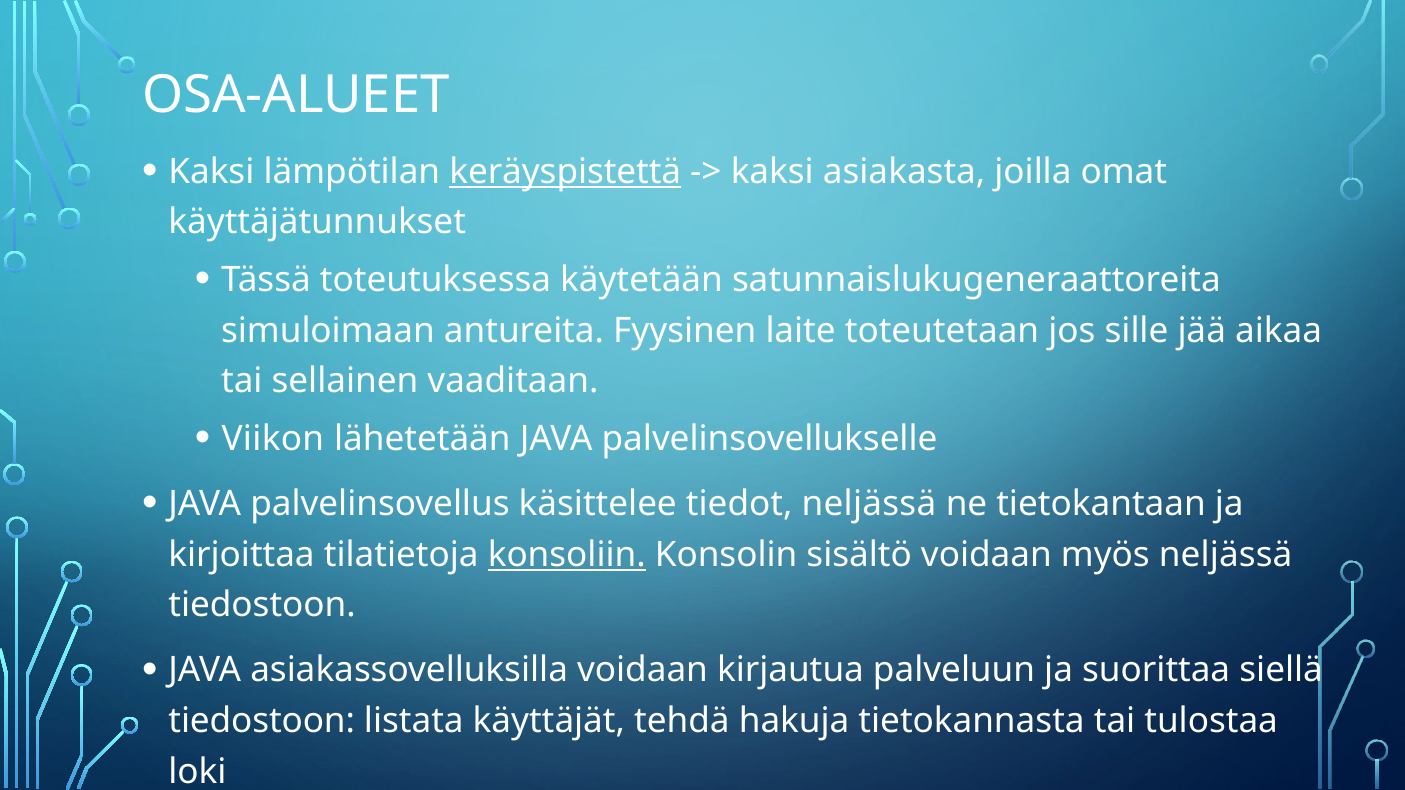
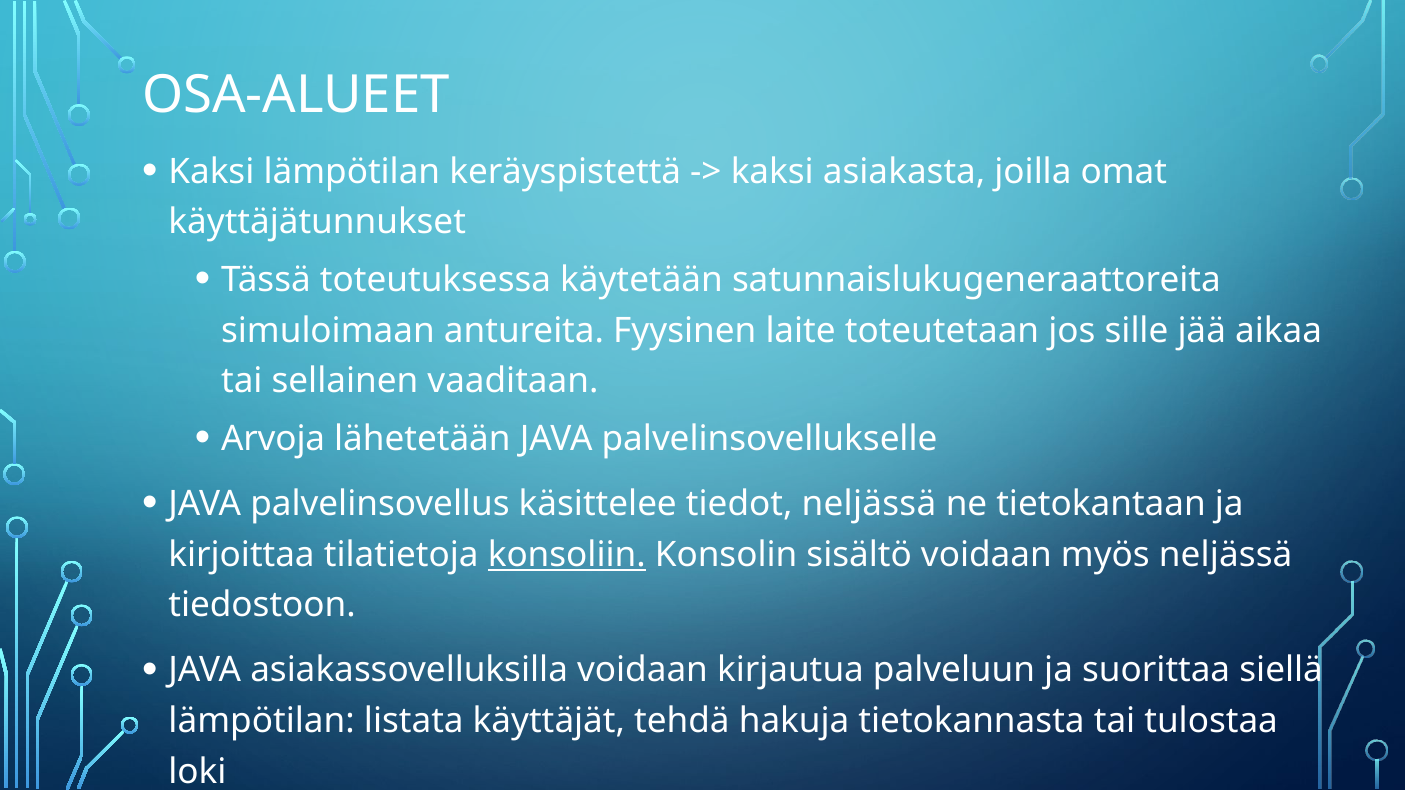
keräyspistettä underline: present -> none (565, 172)
Viikon: Viikon -> Arvoja (273, 439)
tiedostoon: tiedostoon -> lämpötilan (262, 721)
